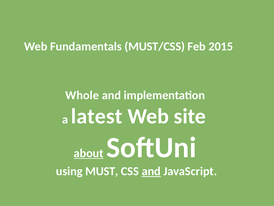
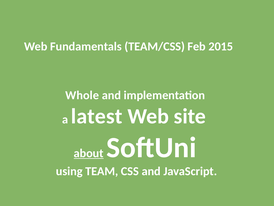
MUST/CSS: MUST/CSS -> TEAM/CSS (155, 46)
MUST: MUST -> TEAM (102, 171)
and underline: present -> none (151, 171)
